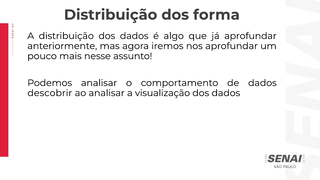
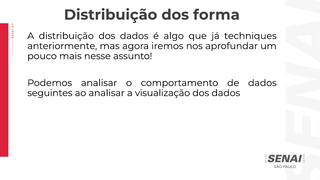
já aprofundar: aprofundar -> techniques (250, 36)
descobrir: descobrir -> seguintes (50, 93)
